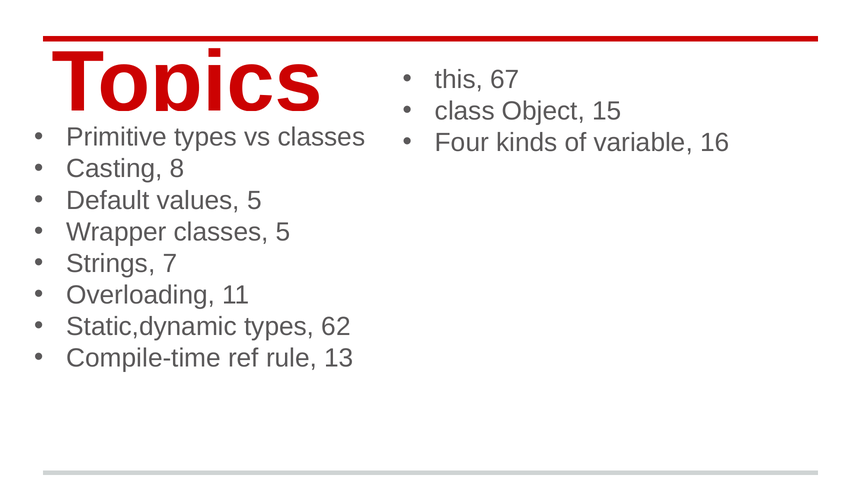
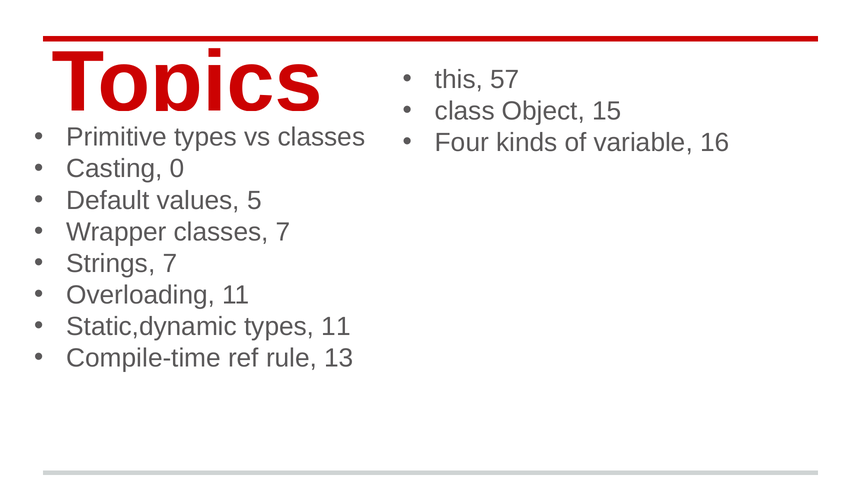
67: 67 -> 57 (505, 80)
8: 8 -> 0 (177, 169)
classes 5: 5 -> 7 (283, 232)
types 62: 62 -> 11 (336, 327)
